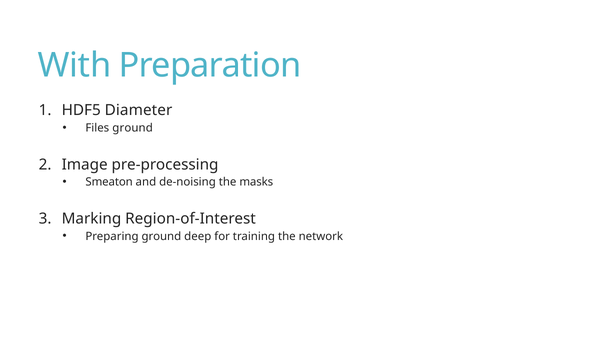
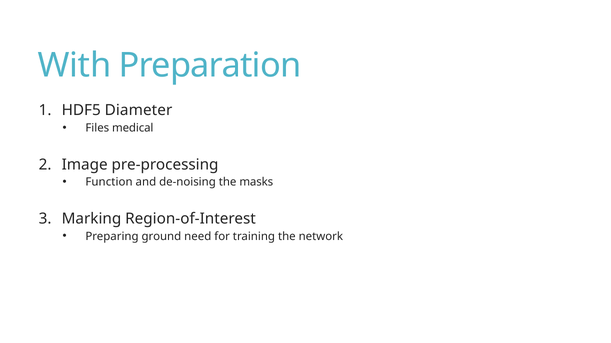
Files ground: ground -> medical (133, 128)
Smeaton: Smeaton -> Function (109, 182)
deep: deep -> need (198, 237)
